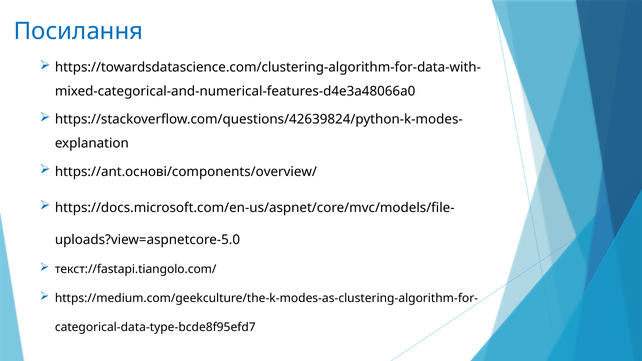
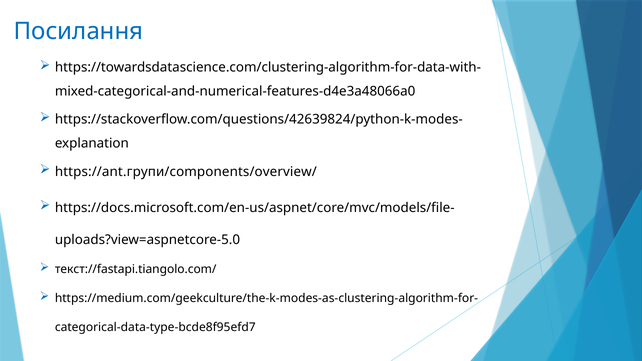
https://ant.основі/components/overview/: https://ant.основі/components/overview/ -> https://ant.групи/components/overview/ (186, 172)
